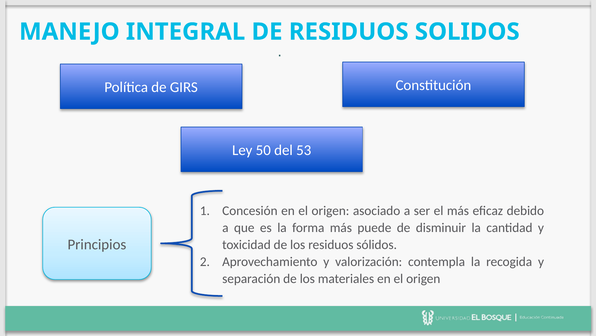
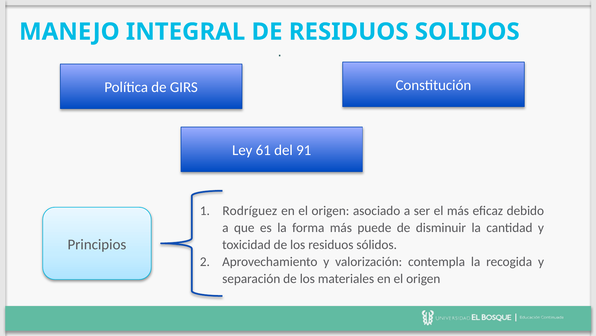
50: 50 -> 61 (263, 150)
53: 53 -> 91 (304, 150)
Concesión: Concesión -> Rodríguez (250, 210)
